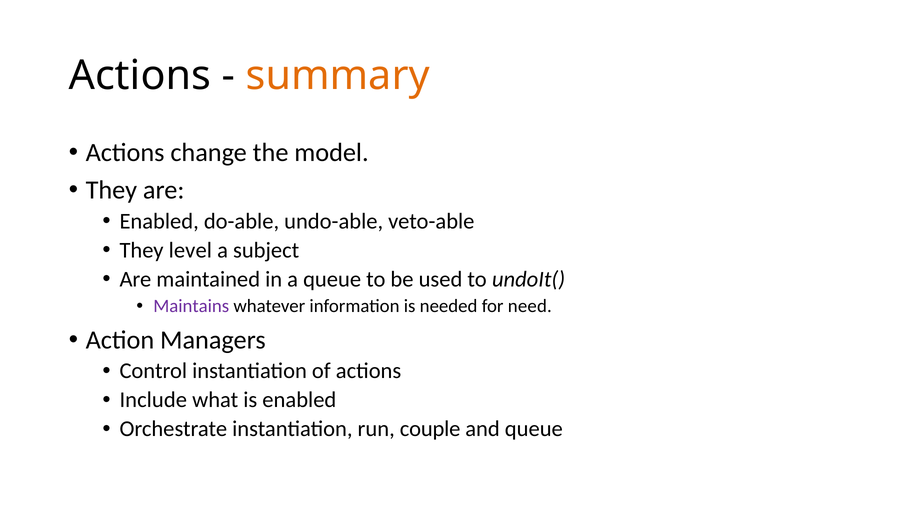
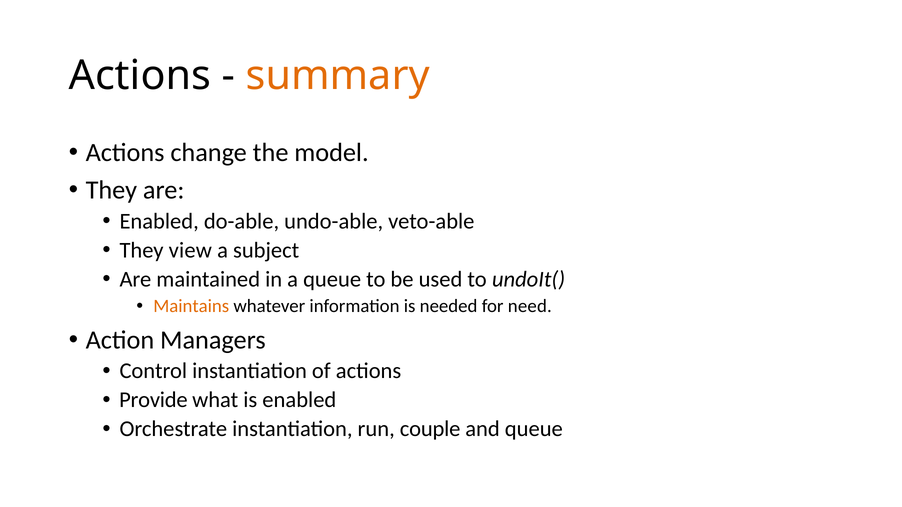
level: level -> view (190, 250)
Maintains colour: purple -> orange (191, 307)
Include: Include -> Provide (153, 400)
